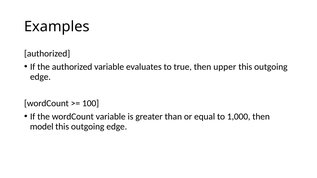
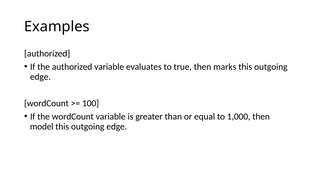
upper: upper -> marks (225, 67)
